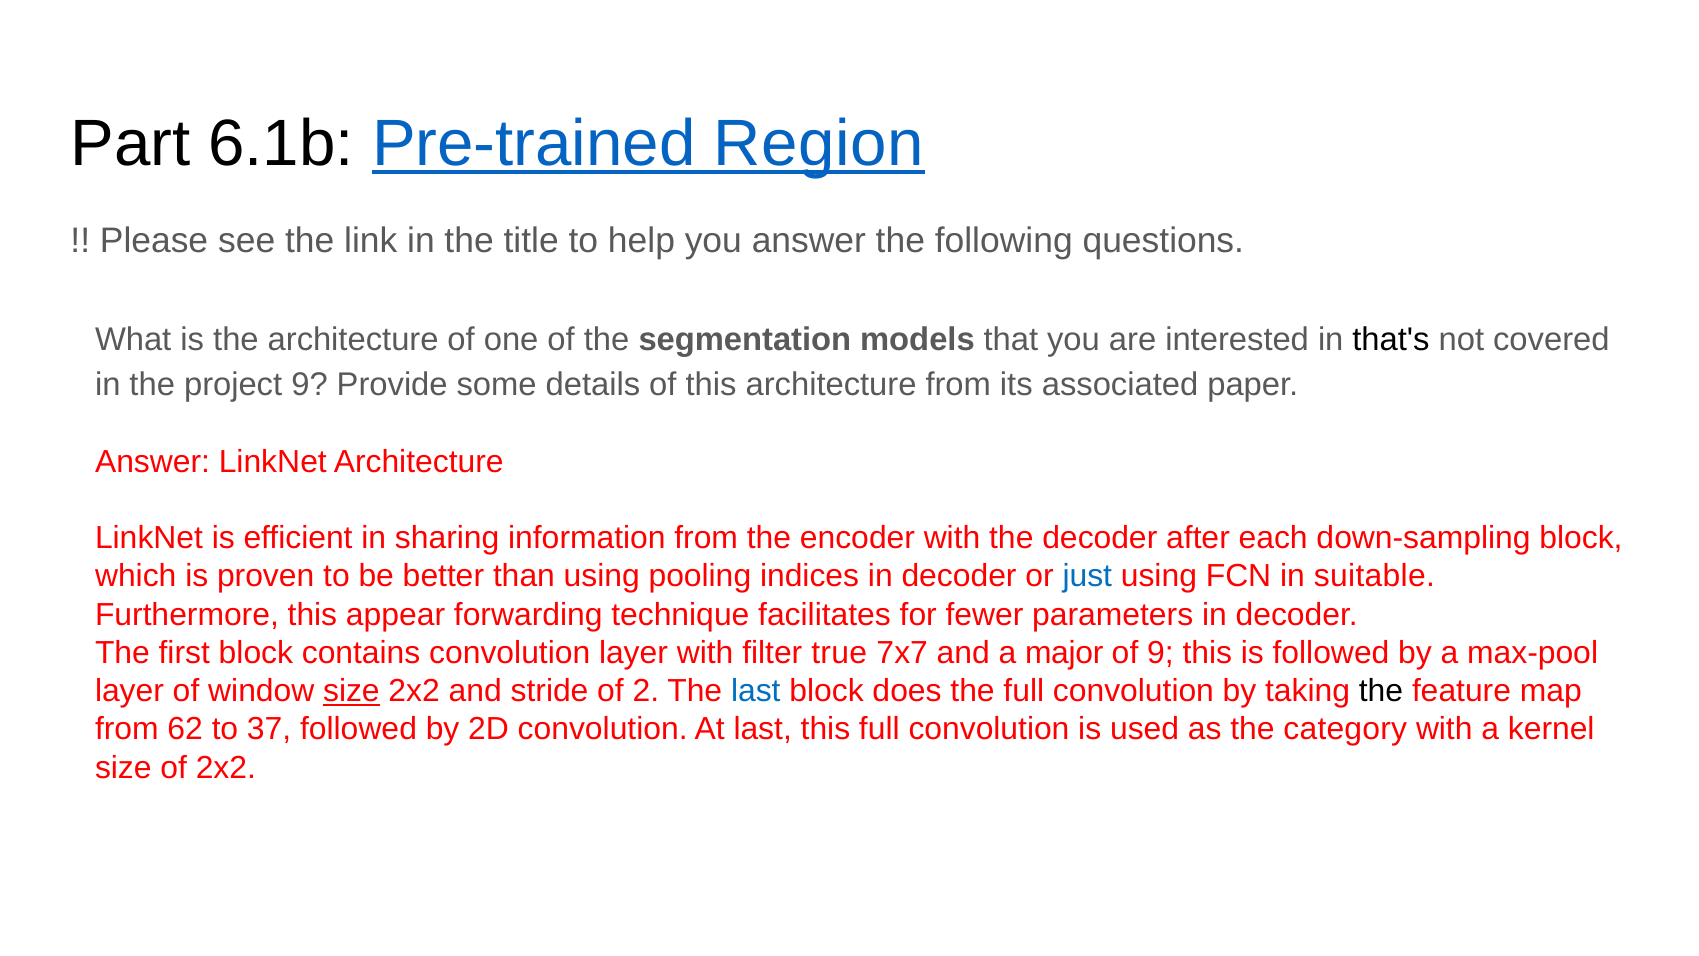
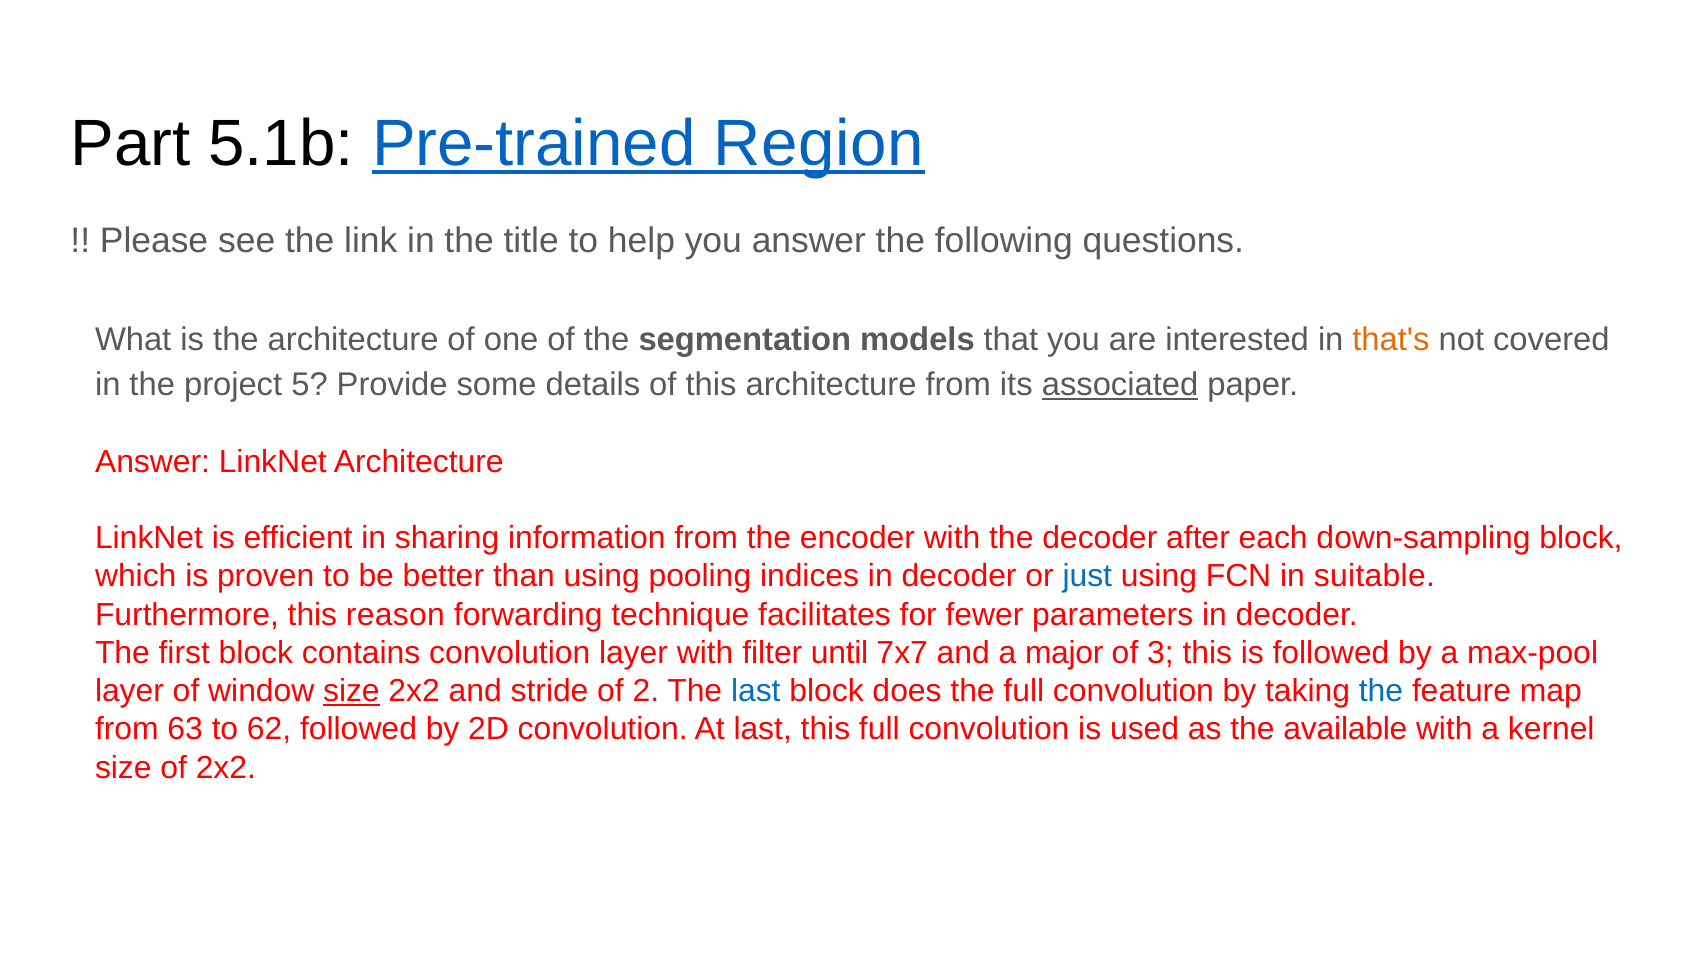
6.1b: 6.1b -> 5.1b (281, 144)
that's colour: black -> orange (1391, 340)
project 9: 9 -> 5 (310, 385)
associated underline: none -> present (1120, 385)
appear: appear -> reason (395, 614)
true: true -> until (840, 653)
of 9: 9 -> 3 (1160, 653)
the colour: black -> blue (1381, 691)
62: 62 -> 63 (185, 729)
37: 37 -> 62 (269, 729)
category: category -> available (1345, 729)
